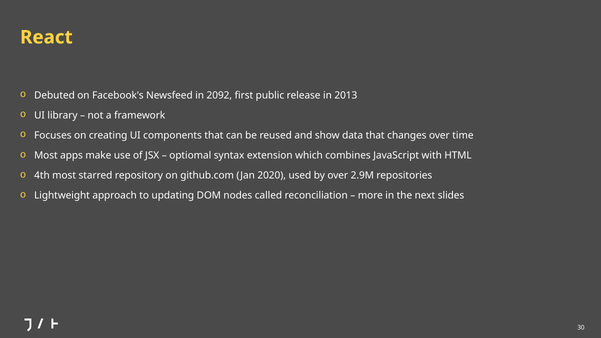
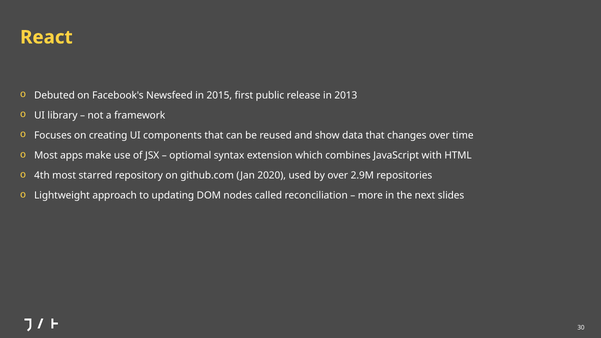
2092: 2092 -> 2015 (219, 95)
